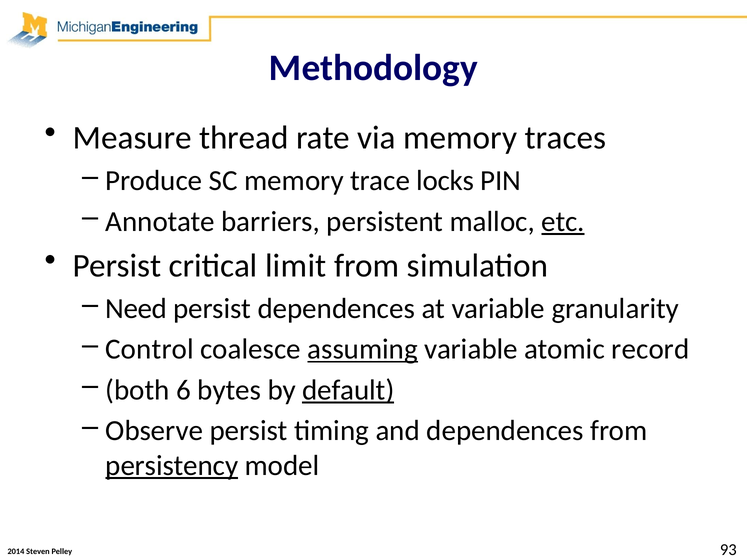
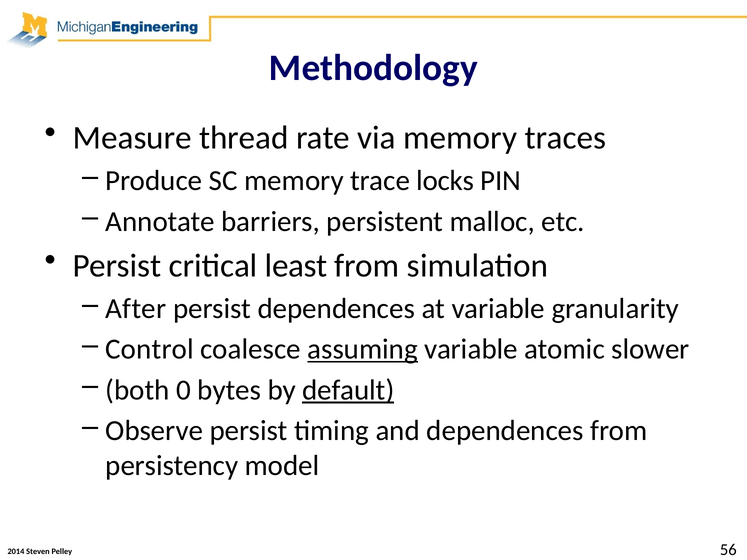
etc underline: present -> none (563, 222)
limit: limit -> least (296, 266)
Need: Need -> After (136, 309)
record: record -> slower (650, 349)
6: 6 -> 0 (184, 390)
persistency underline: present -> none (172, 466)
93: 93 -> 56 (728, 550)
